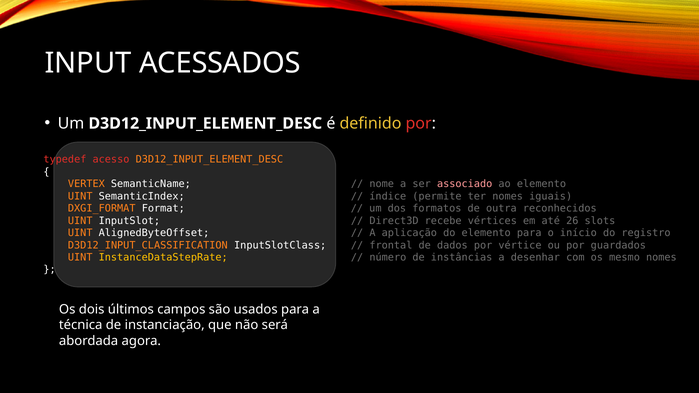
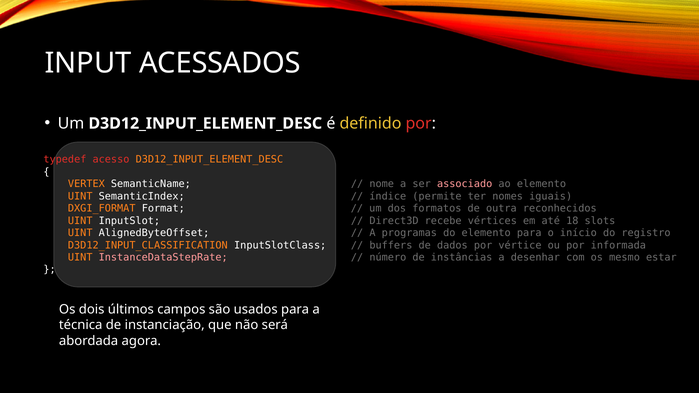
26: 26 -> 18 (572, 221)
aplicação: aplicação -> programas (409, 233)
frontal: frontal -> buffers (391, 245)
guardados: guardados -> informada (618, 245)
InstanceDataStepRate colour: yellow -> pink (163, 257)
mesmo nomes: nomes -> estar (661, 257)
